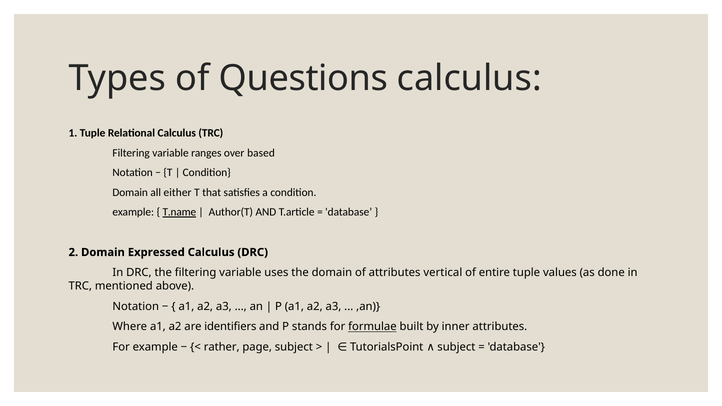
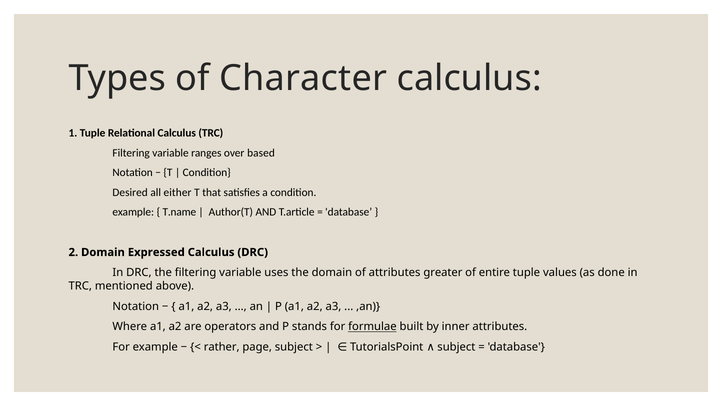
Questions: Questions -> Character (303, 78)
Domain: Domain -> Desired (130, 192)
T.name underline: present -> none (179, 212)
vertical: vertical -> greater (443, 273)
identifiers: identifiers -> operators (230, 327)
